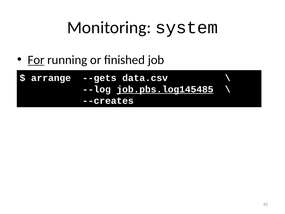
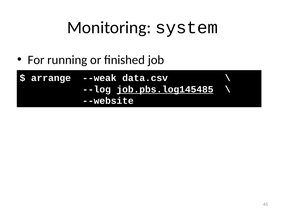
For underline: present -> none (36, 60)
--gets: --gets -> --weak (99, 78)
--creates: --creates -> --website (108, 101)
